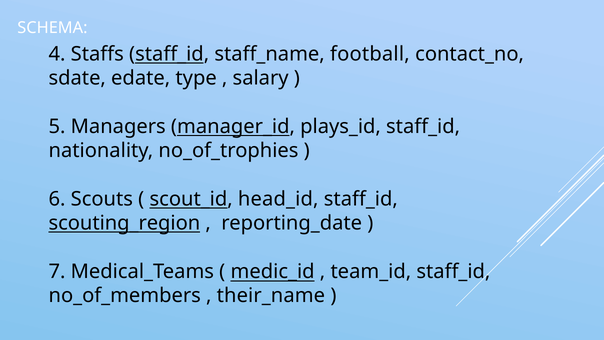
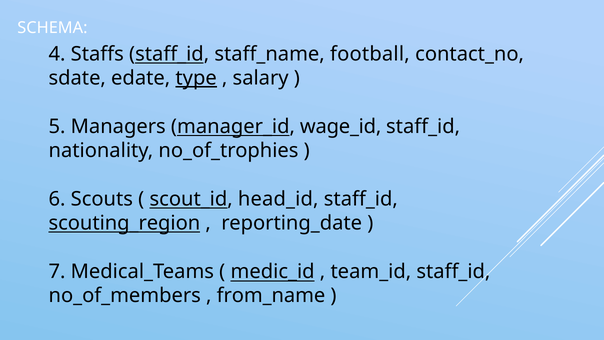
type underline: none -> present (196, 78)
plays_id: plays_id -> wage_id (341, 126)
their_name: their_name -> from_name (271, 296)
